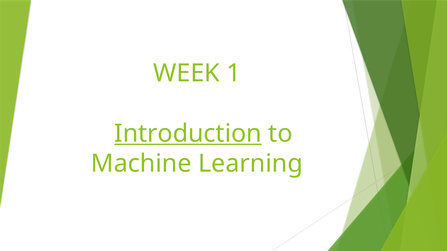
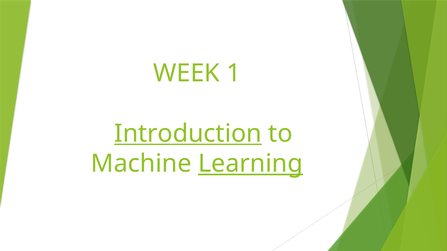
Learning underline: none -> present (251, 164)
